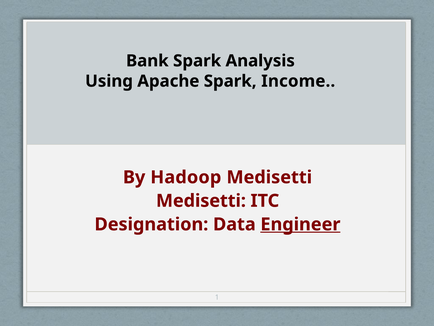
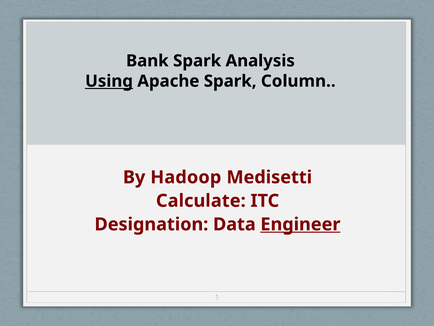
Using underline: none -> present (109, 81)
Income: Income -> Column (298, 81)
Medisetti: Medisetti -> Calculate (201, 201)
